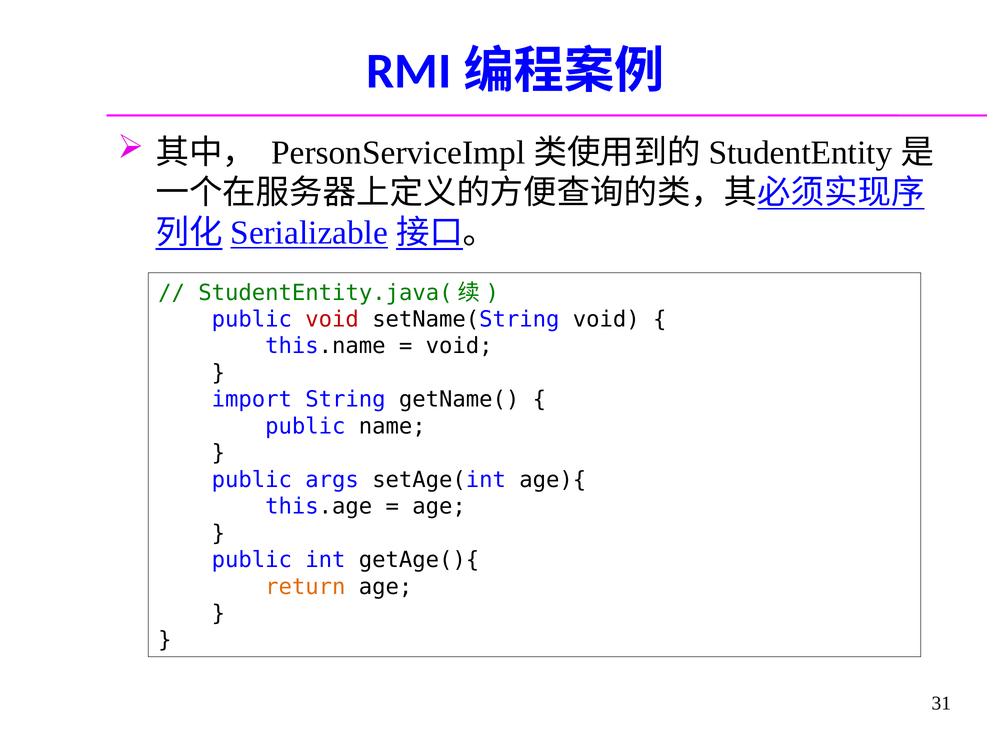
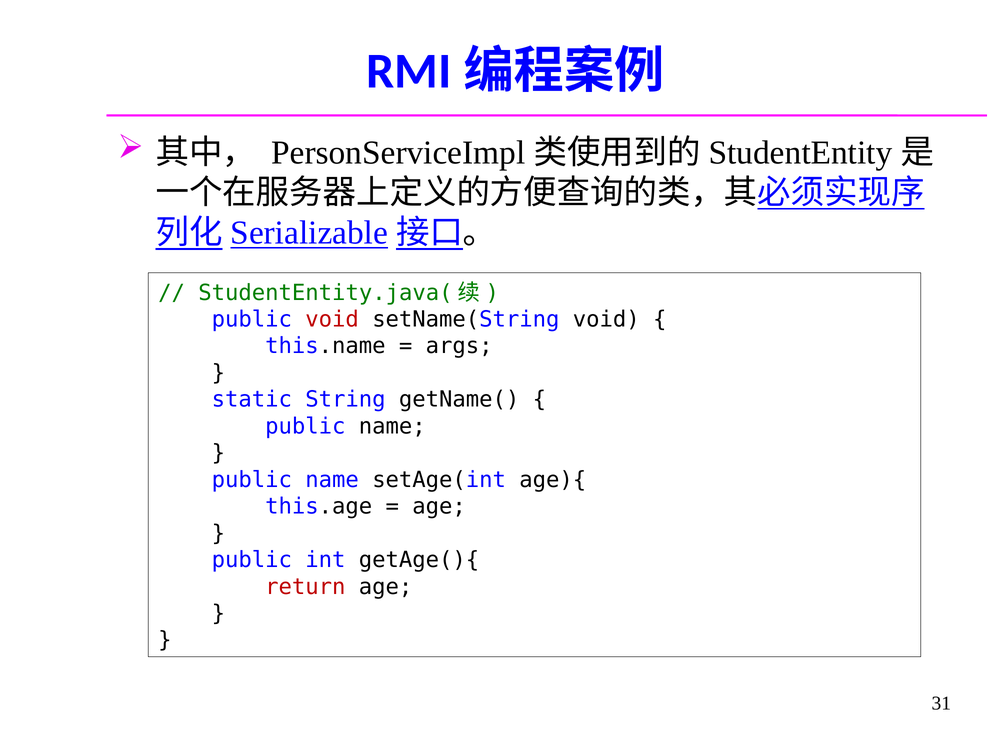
void: void -> args (459, 346)
import: import -> static (252, 400)
args: args -> name (332, 480)
return colour: orange -> red (305, 587)
